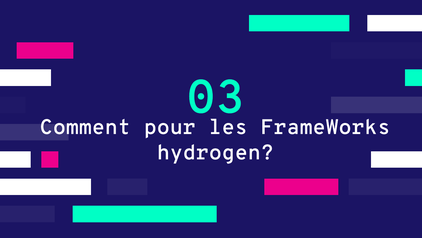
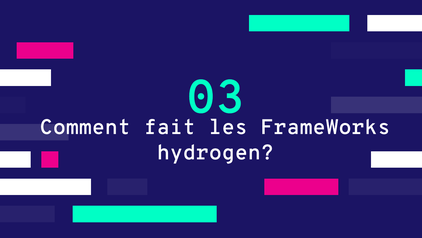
pour: pour -> fait (170, 127)
